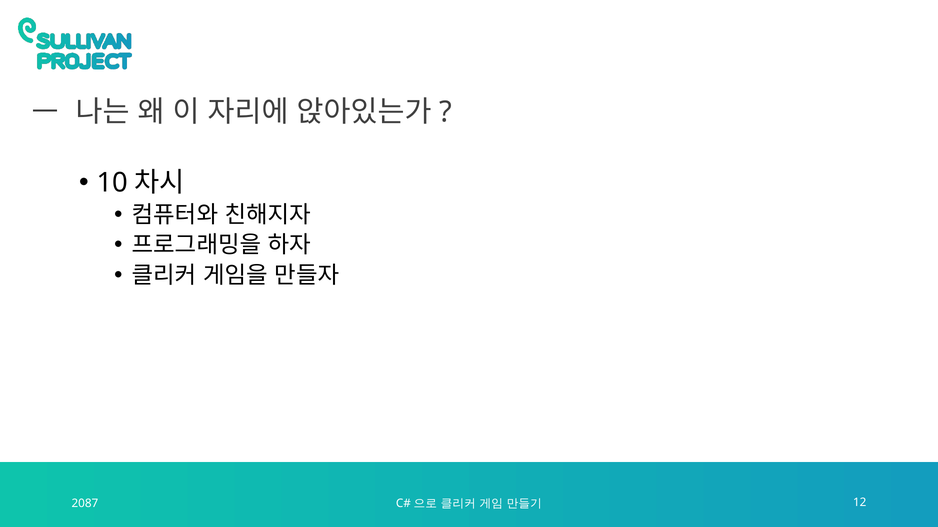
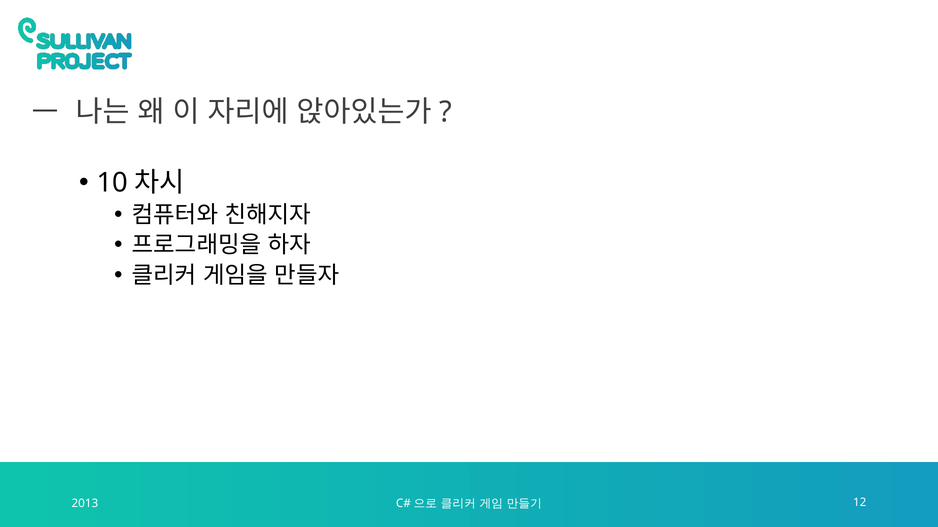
2087: 2087 -> 2013 (85, 504)
